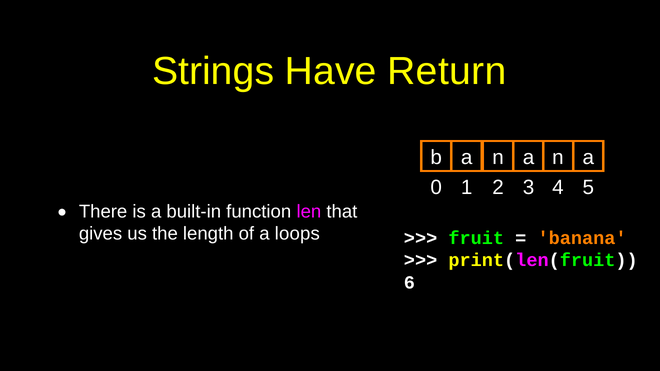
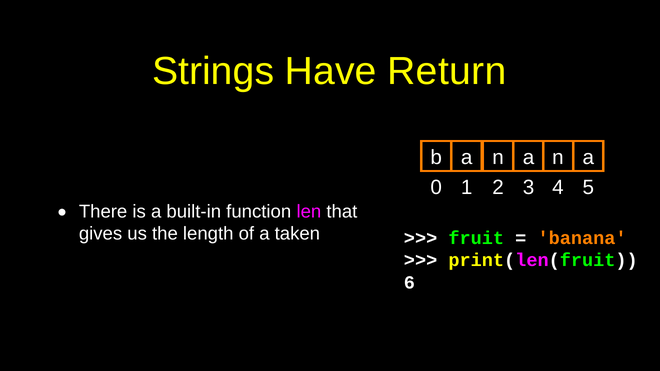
loops: loops -> taken (297, 234)
